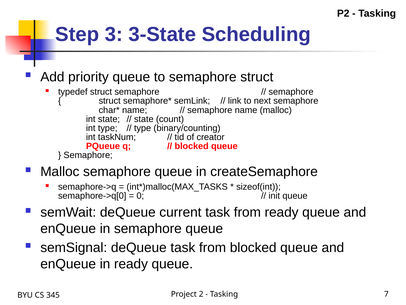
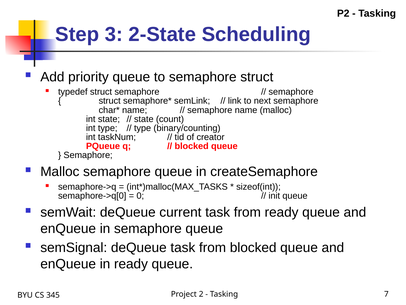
3-State: 3-State -> 2-State (162, 34)
